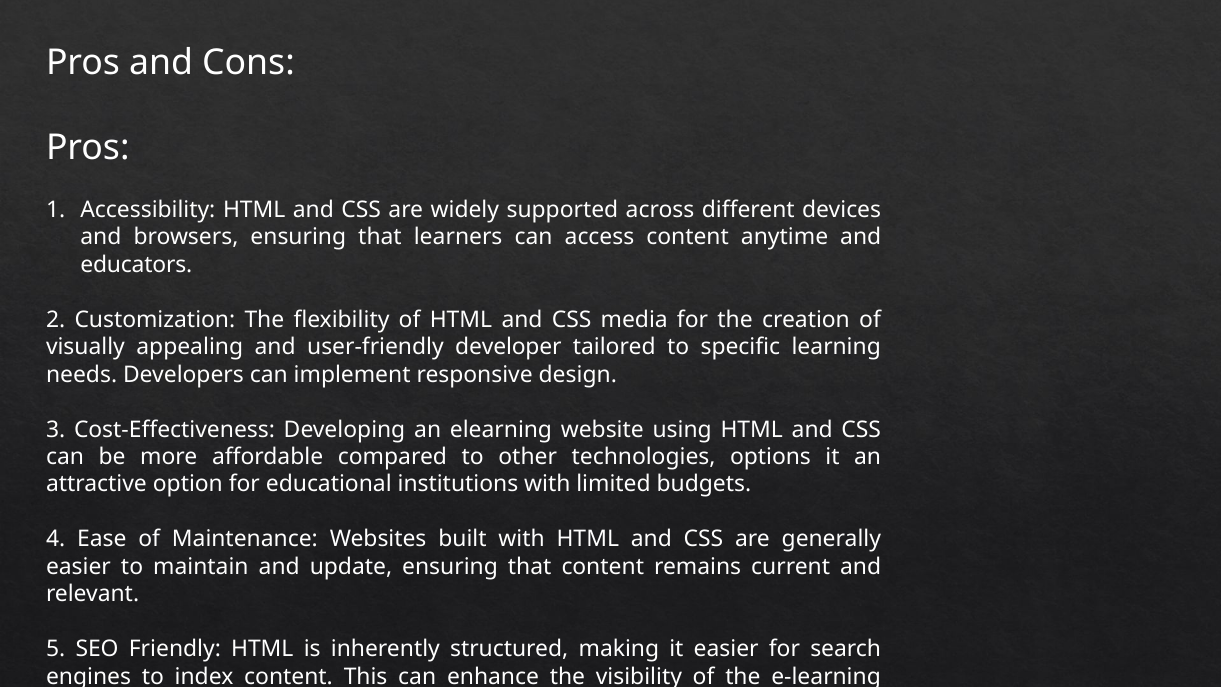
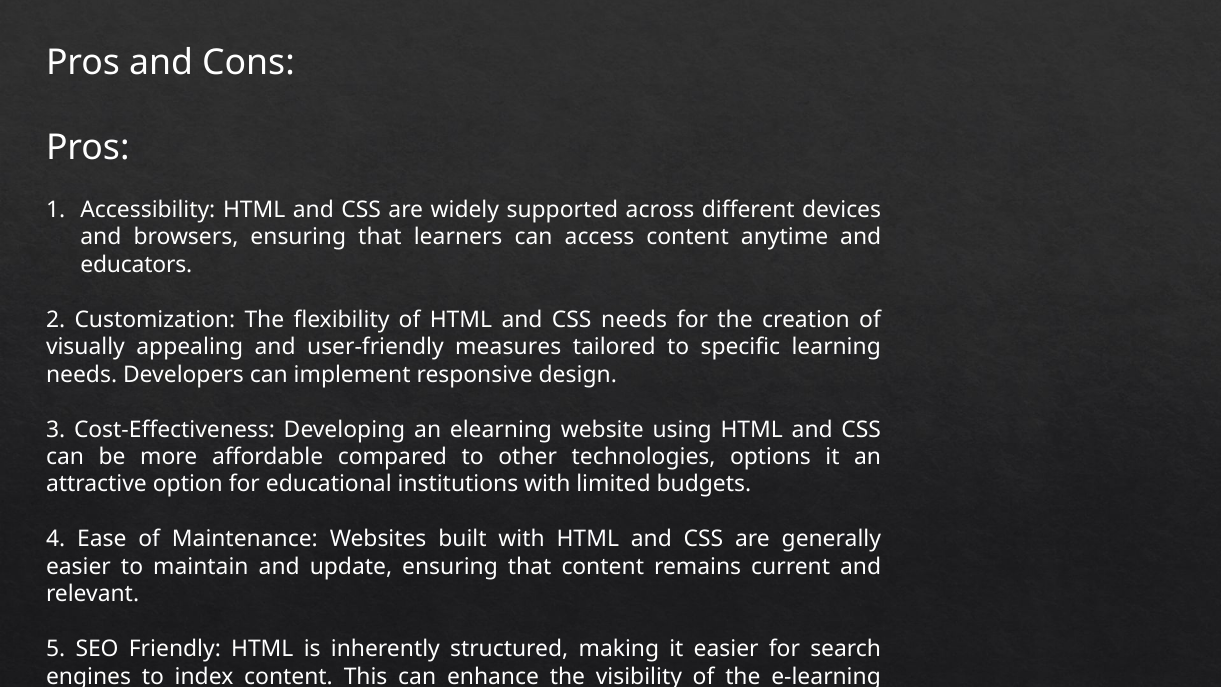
CSS media: media -> needs (634, 319)
developer: developer -> measures (508, 347)
